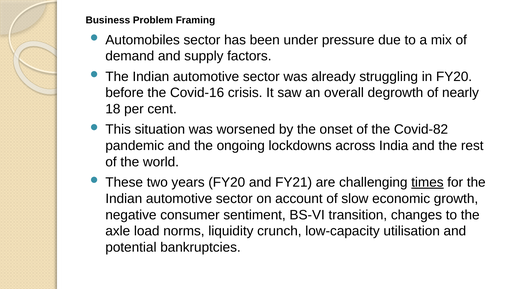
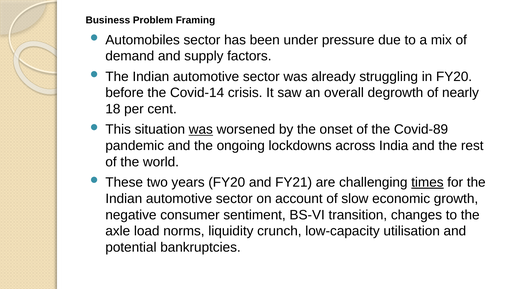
Covid-16: Covid-16 -> Covid-14 (197, 93)
was underline: none -> present (201, 130)
Covid-82: Covid-82 -> Covid-89 (421, 130)
